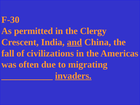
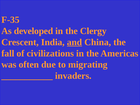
F-30: F-30 -> F-35 (10, 20)
permitted: permitted -> developed (34, 31)
invaders underline: present -> none (73, 76)
